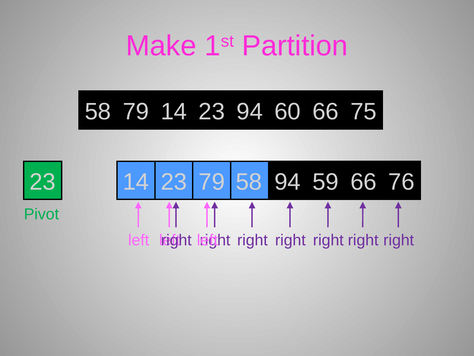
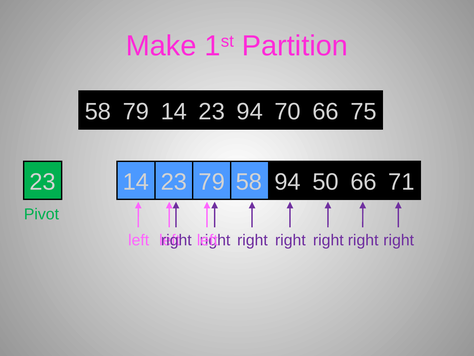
60: 60 -> 70 (288, 111)
59: 59 -> 50 (326, 182)
76: 76 -> 71 (401, 182)
